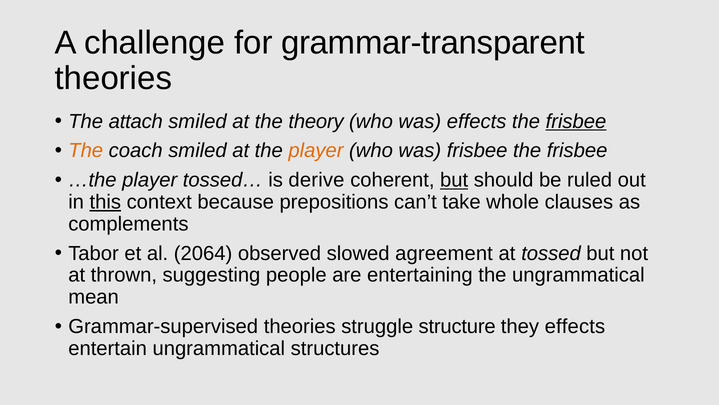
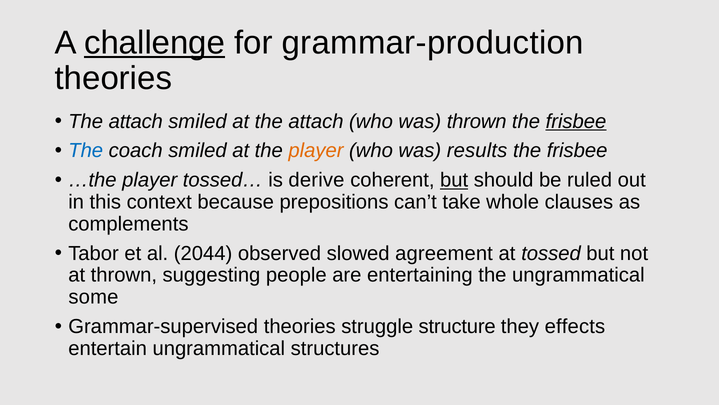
challenge underline: none -> present (155, 43)
grammar-transparent: grammar-transparent -> grammar-production (433, 43)
at the theory: theory -> attach (316, 121)
was effects: effects -> thrown (477, 121)
The colour: orange -> blue (86, 151)
was frisbee: frisbee -> results (477, 151)
this underline: present -> none (105, 202)
2064: 2064 -> 2044 (203, 253)
mean: mean -> some (93, 297)
